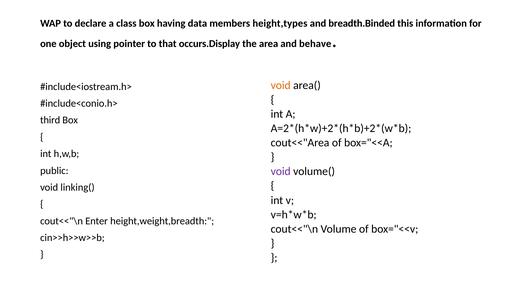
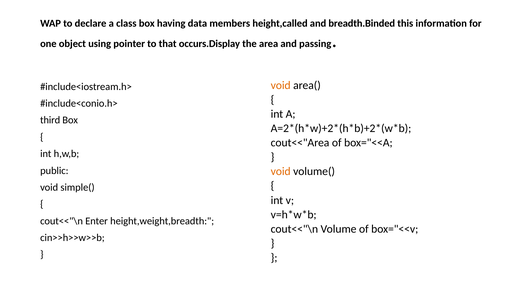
height,types: height,types -> height,called (280, 23)
behave: behave -> passing (315, 44)
void colour: purple -> orange (281, 171)
linking(: linking( -> simple( (78, 187)
